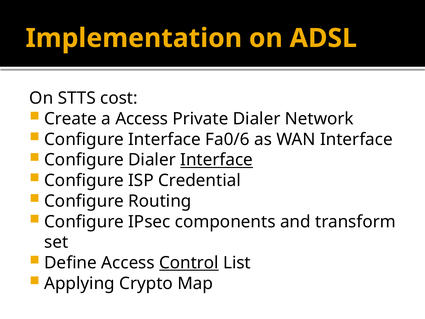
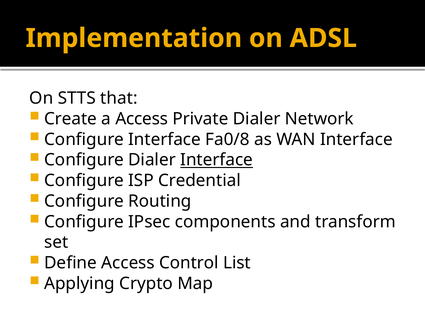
cost: cost -> that (119, 98)
Fa0/6: Fa0/6 -> Fa0/8 (228, 139)
Control underline: present -> none (189, 263)
